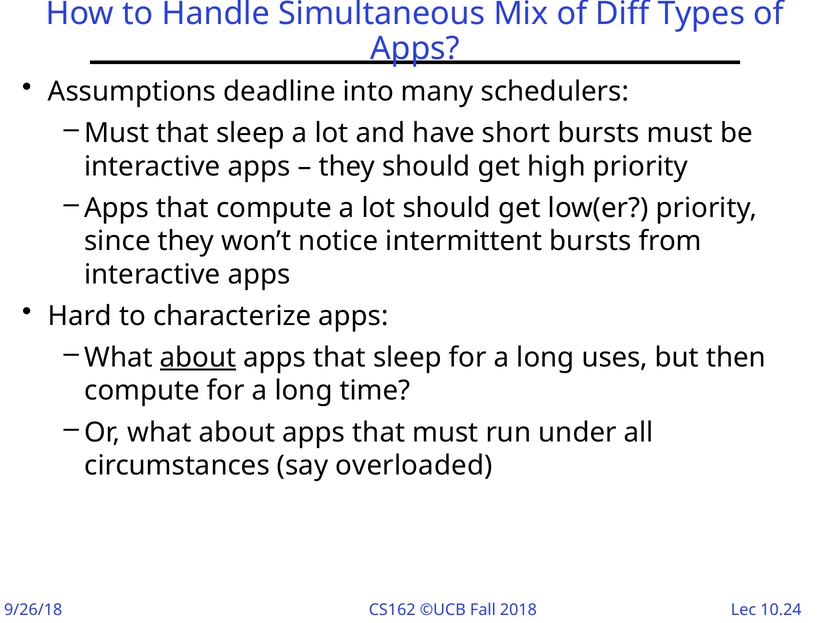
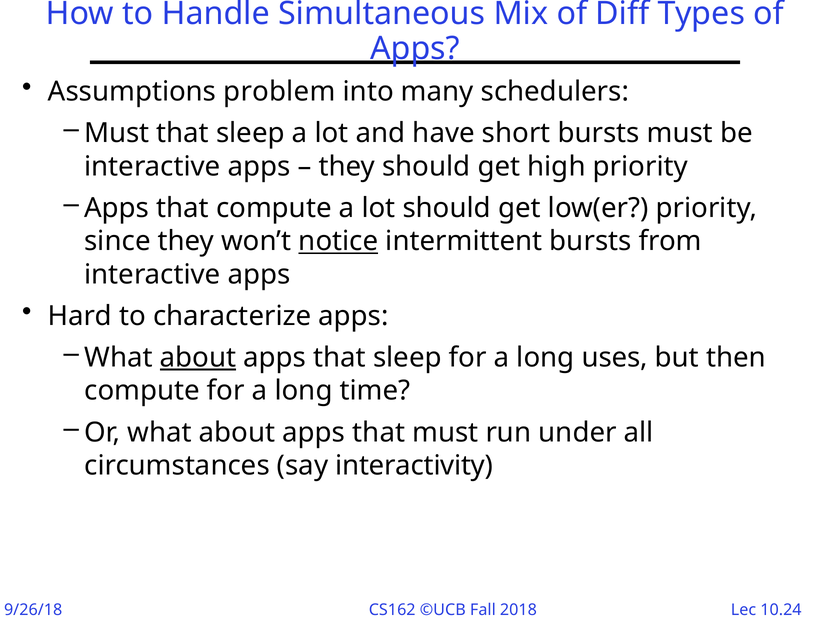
deadline: deadline -> problem (279, 92)
notice underline: none -> present (338, 241)
overloaded: overloaded -> interactivity (414, 465)
